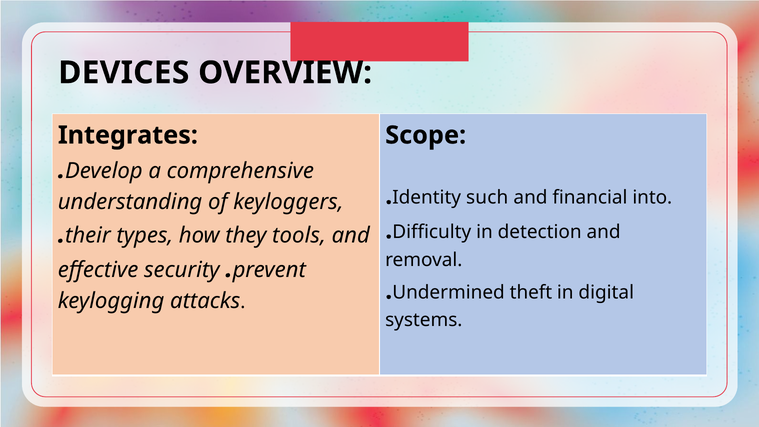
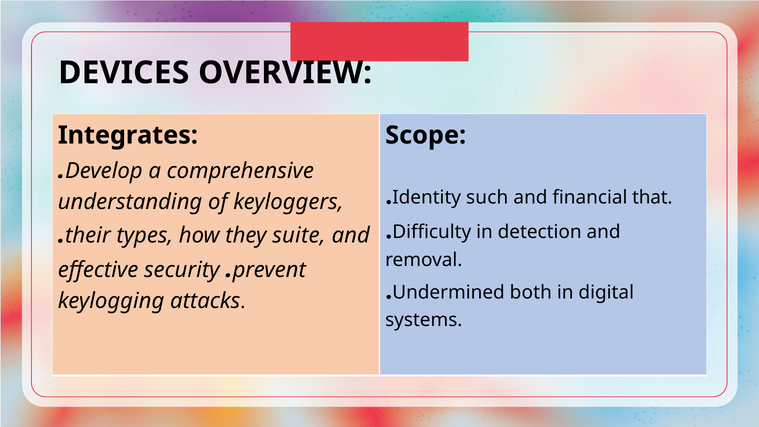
into: into -> that (652, 198)
tools: tools -> suite (299, 235)
theft: theft -> both (531, 292)
